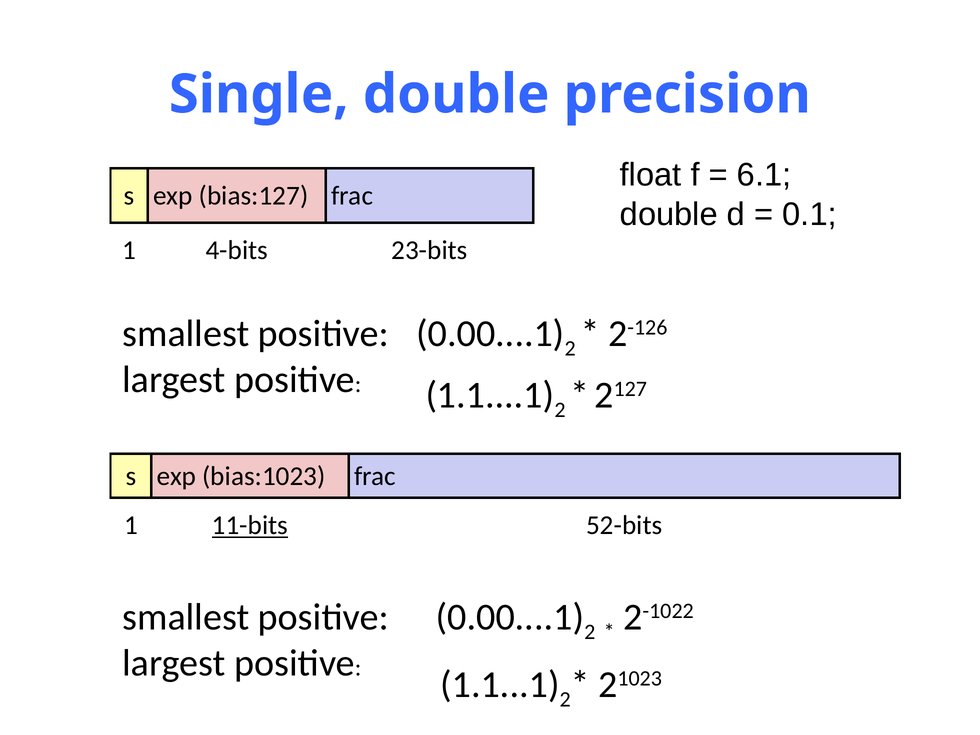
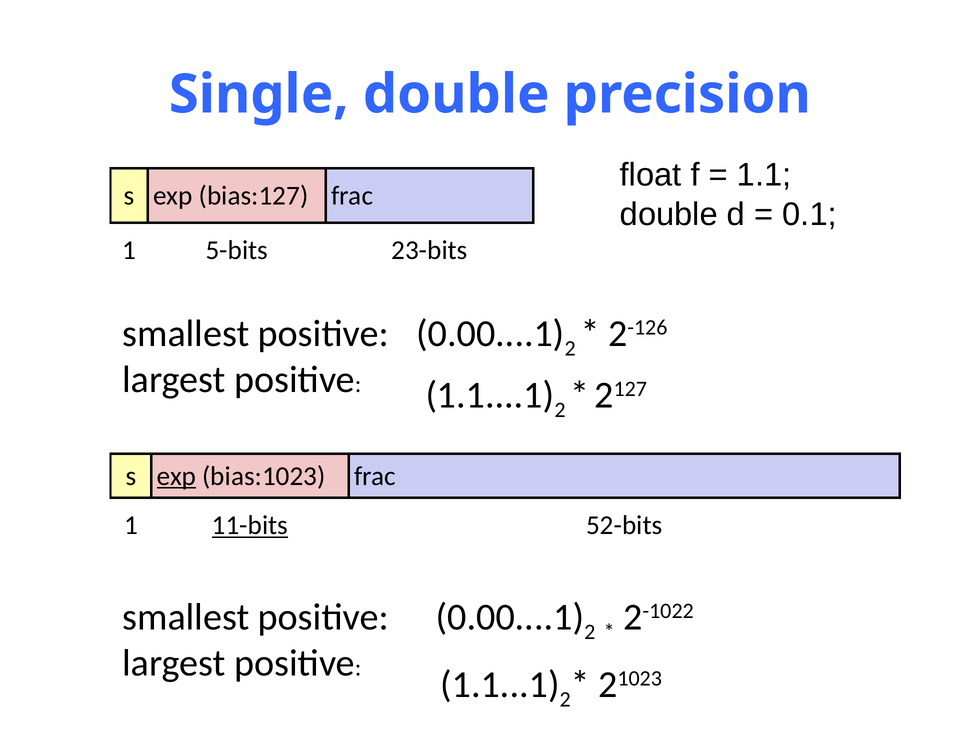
6.1: 6.1 -> 1.1 (764, 175)
4-bits: 4-bits -> 5-bits (237, 250)
exp underline: none -> present (176, 476)
